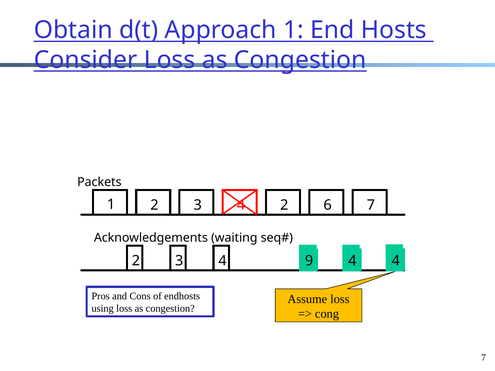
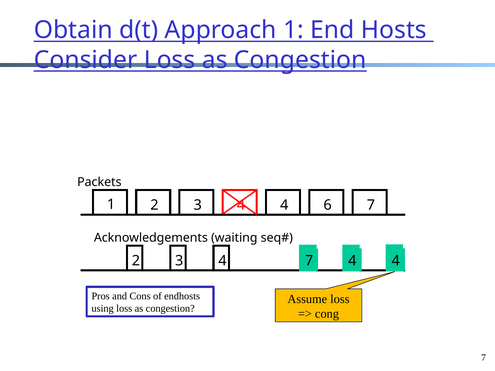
3 4 2: 2 -> 4 (284, 205)
4 9: 9 -> 7 (309, 261)
